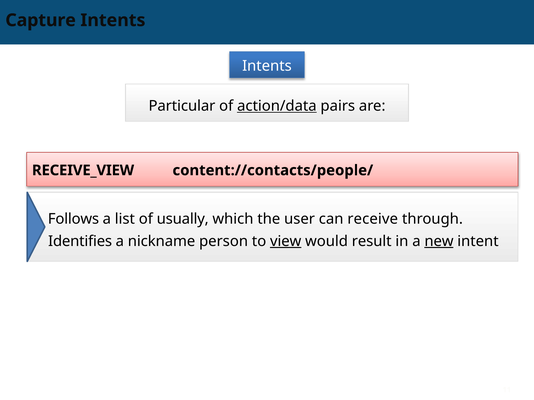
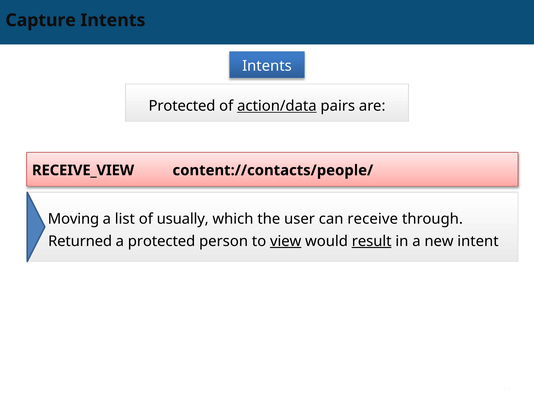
Particular: Particular -> Protected (182, 106)
Follows: Follows -> Moving (73, 219)
Identifies: Identifies -> Returned (80, 241)
a nickname: nickname -> protected (162, 241)
result underline: none -> present (372, 241)
new underline: present -> none (439, 241)
